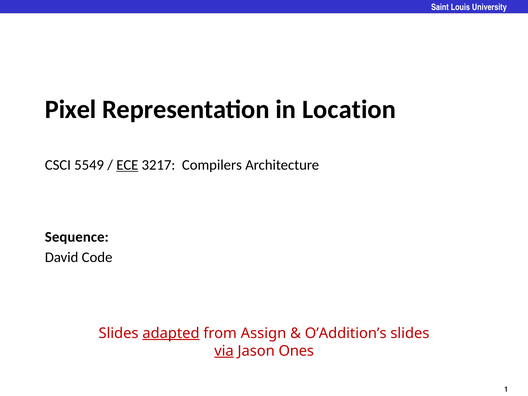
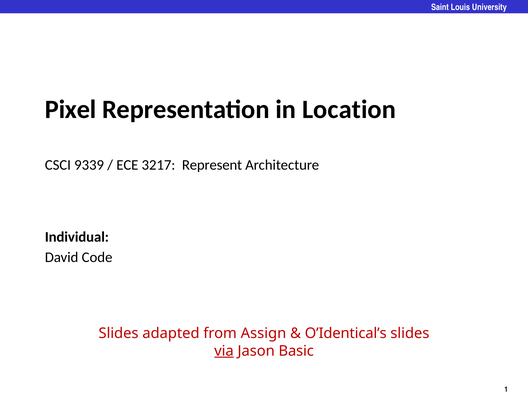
5549: 5549 -> 9339 (89, 165)
ECE underline: present -> none (127, 165)
Compilers: Compilers -> Represent (212, 165)
Sequence: Sequence -> Individual (77, 237)
adapted underline: present -> none (171, 333)
O’Addition’s: O’Addition’s -> O’Identical’s (346, 333)
Ones: Ones -> Basic (296, 351)
